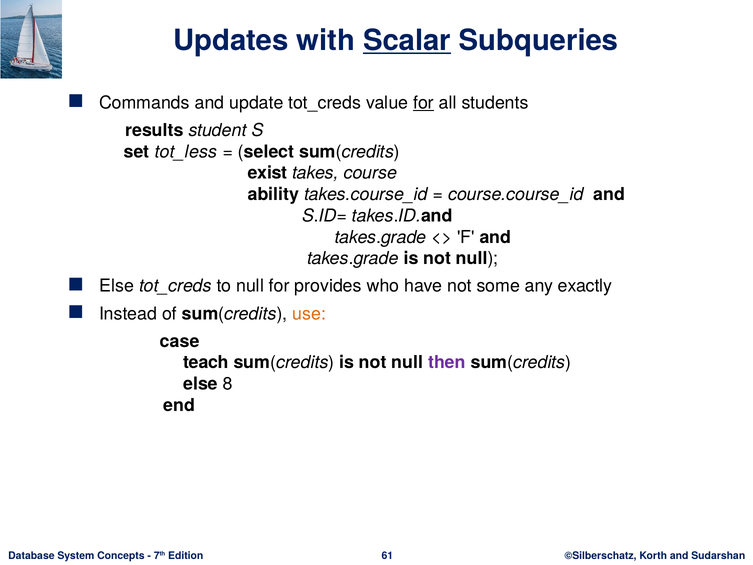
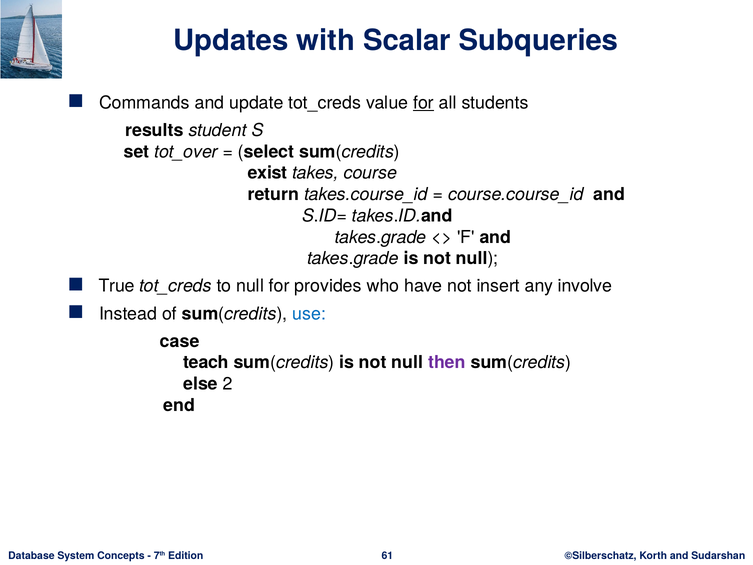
Scalar underline: present -> none (407, 41)
tot_less: tot_less -> tot_over (186, 152)
ability: ability -> return (273, 194)
Else: Else -> True (117, 286)
some: some -> insert (498, 286)
exactly: exactly -> involve (585, 286)
use colour: orange -> blue (309, 314)
8: 8 -> 2 (228, 384)
